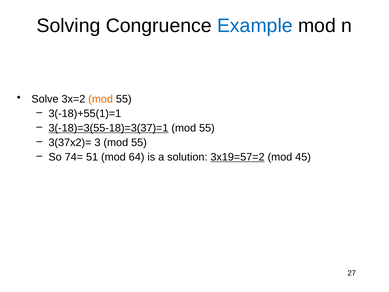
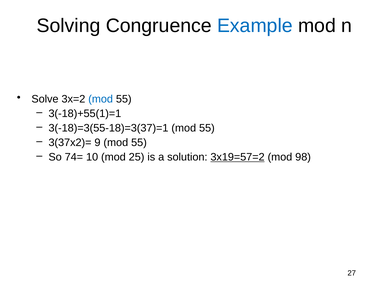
mod colour: orange -> blue (101, 99)
3(-18)=3(55-18)=3(37)=1 underline: present -> none (108, 128)
3: 3 -> 9 (97, 142)
51: 51 -> 10 (92, 157)
64: 64 -> 25 (137, 157)
45: 45 -> 98 (303, 157)
